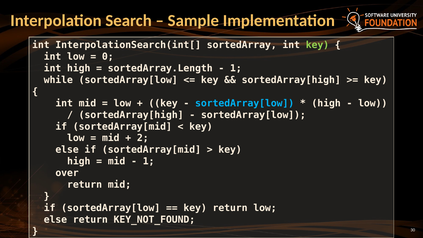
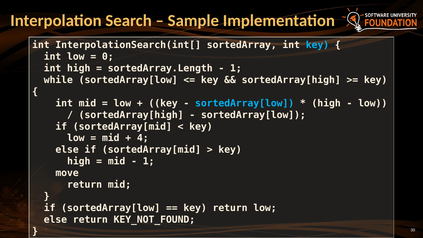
key colour: light green -> light blue (317, 45)
2: 2 -> 4 (143, 138)
over: over -> move (67, 173)
